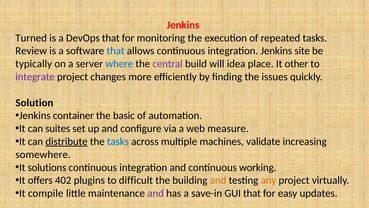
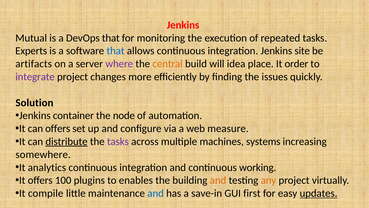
Turned: Turned -> Mutual (31, 38)
Review: Review -> Experts (31, 51)
typically: typically -> artifacts (34, 64)
where colour: blue -> purple (119, 64)
central colour: purple -> orange (168, 64)
other: other -> order (296, 64)
basic: basic -> node (124, 115)
can suites: suites -> offers (58, 128)
tasks colour: blue -> purple (118, 141)
validate: validate -> systems (263, 141)
solutions: solutions -> analytics (47, 167)
402: 402 -> 100 (63, 180)
difficult: difficult -> enables (136, 180)
and colour: purple -> blue (156, 193)
GUI that: that -> first (252, 193)
updates underline: none -> present (319, 193)
